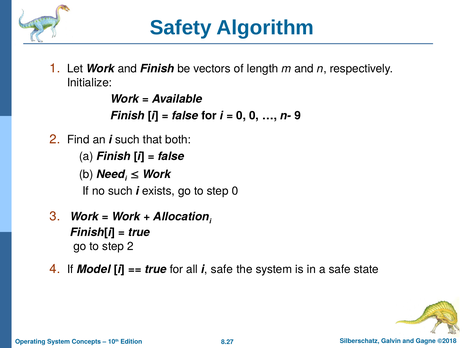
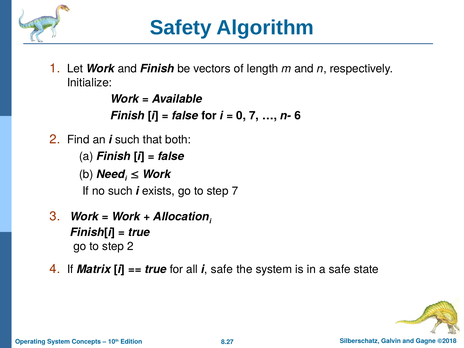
0 0: 0 -> 7 (254, 116)
9: 9 -> 6 (298, 116)
step 0: 0 -> 7 (235, 191)
Model: Model -> Matrix (94, 269)
